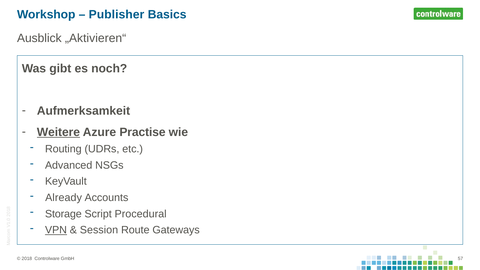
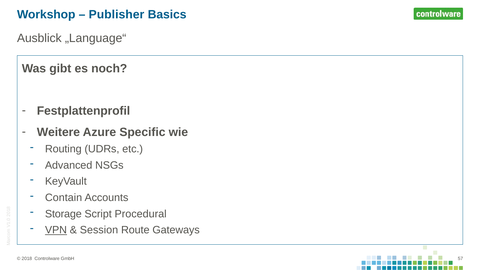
„Aktivieren“: „Aktivieren“ -> „Language“ (96, 38)
Aufmerksamkeit: Aufmerksamkeit -> Festplattenprofil (83, 111)
Weitere underline: present -> none (58, 132)
Practise: Practise -> Specific (142, 132)
Already: Already -> Contain (64, 198)
